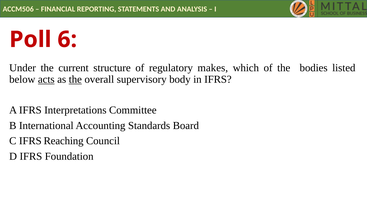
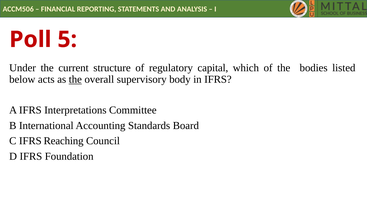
6: 6 -> 5 (67, 40)
makes: makes -> capital (213, 68)
acts underline: present -> none (46, 80)
